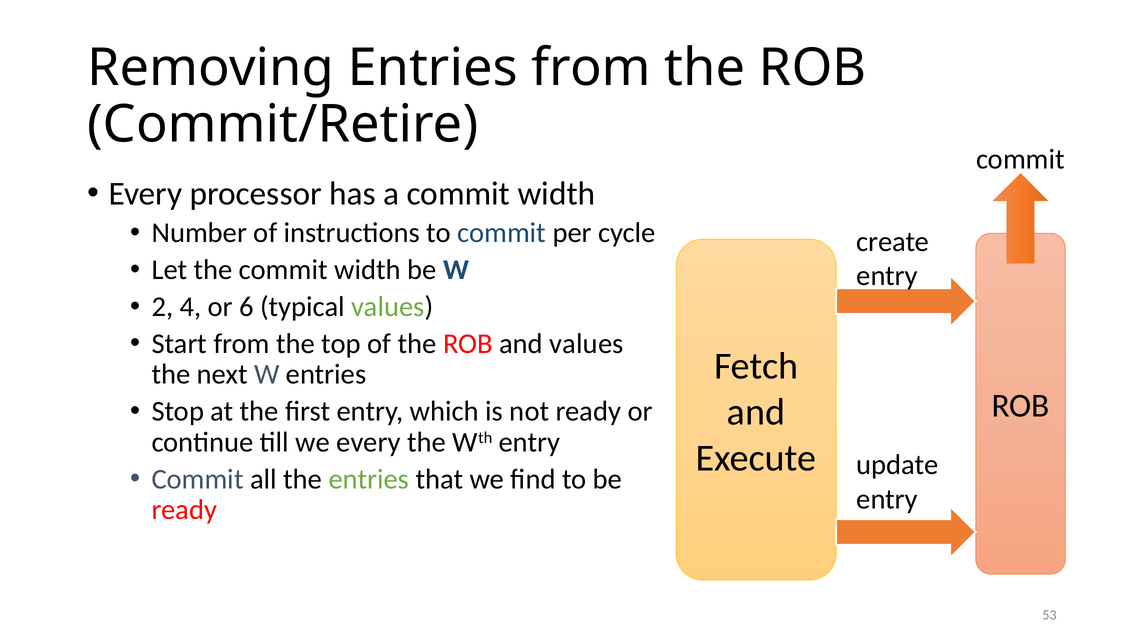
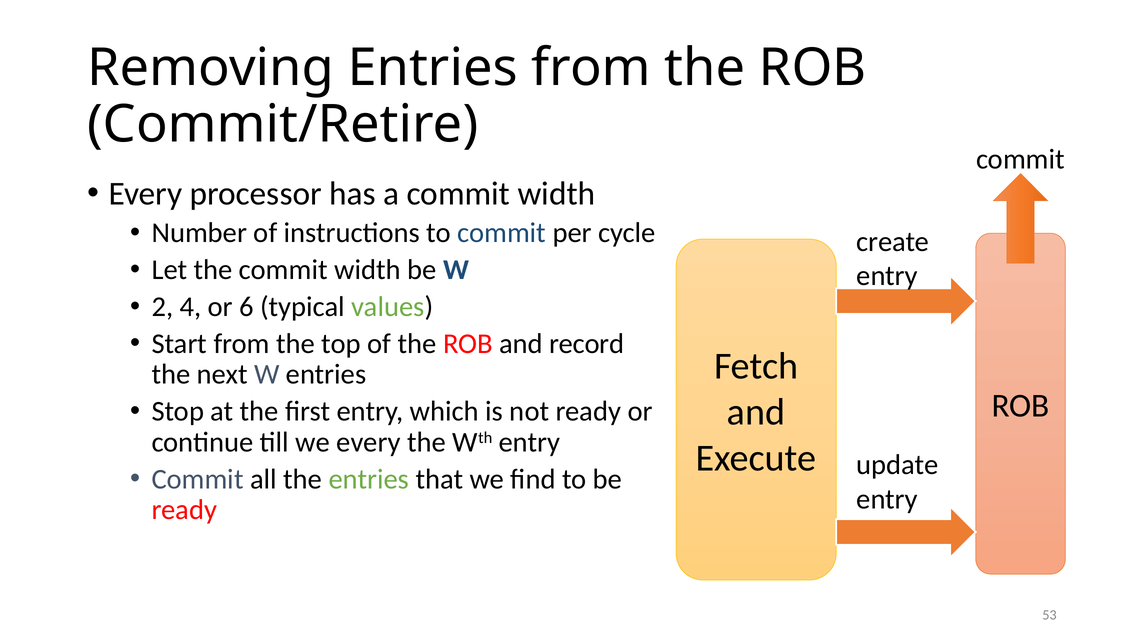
and values: values -> record (587, 343)
